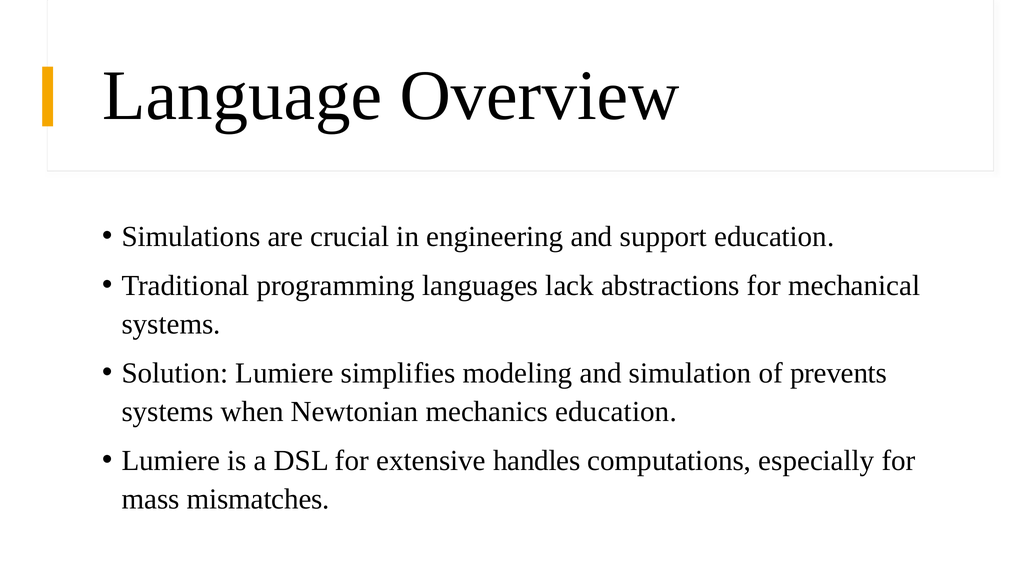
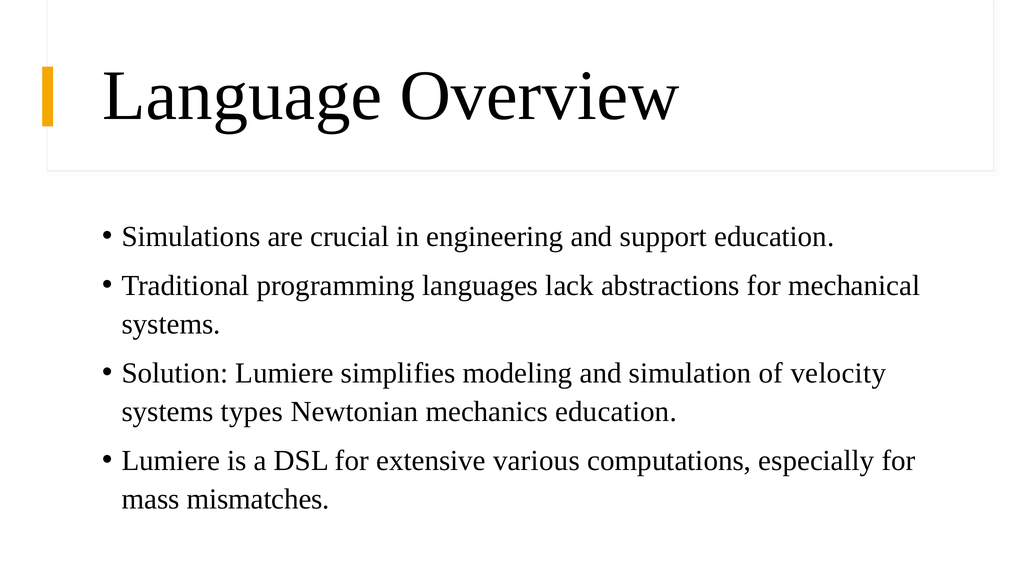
prevents: prevents -> velocity (838, 373)
when: when -> types (252, 412)
handles: handles -> various (537, 461)
